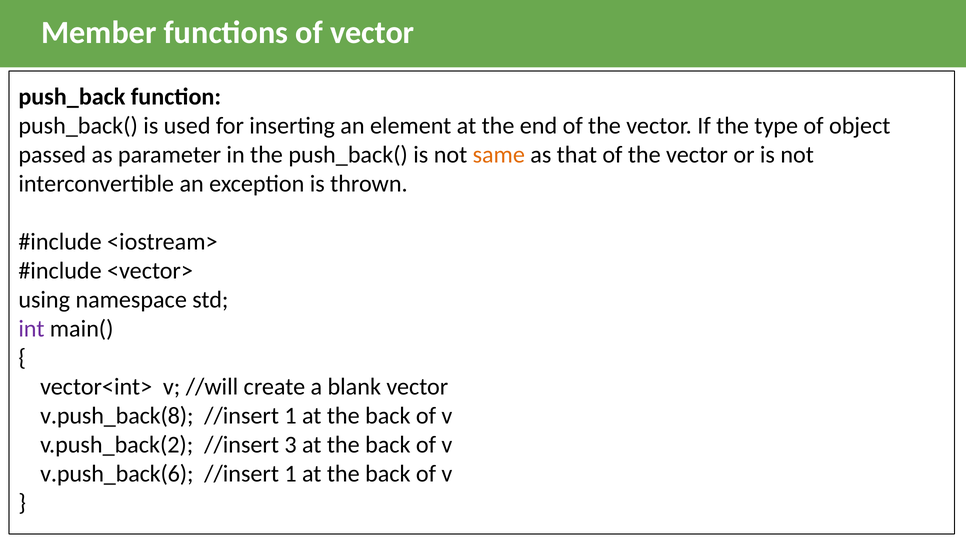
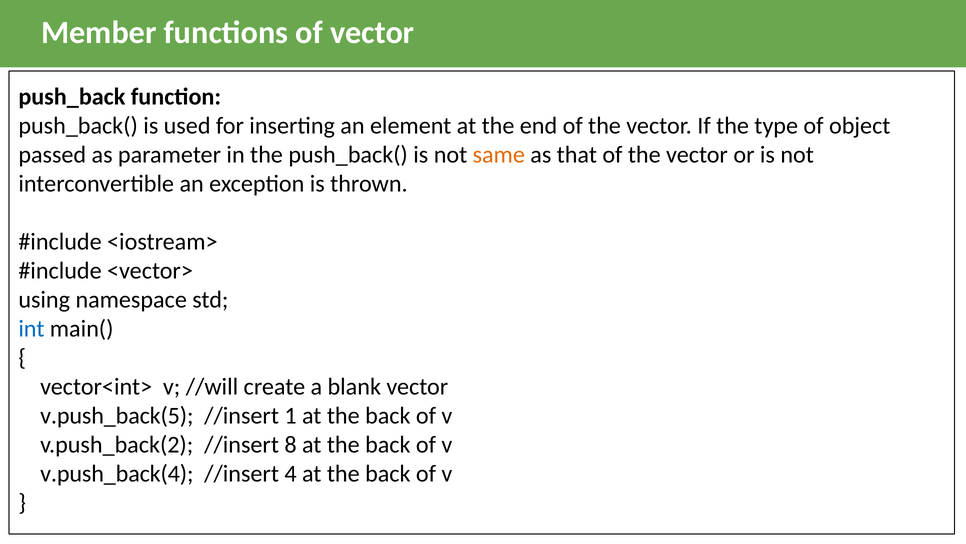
int colour: purple -> blue (31, 329)
v.push_back(8: v.push_back(8 -> v.push_back(5 (117, 416)
3: 3 -> 8 (291, 444)
v.push_back(6: v.push_back(6 -> v.push_back(4 (117, 473)
1: 1 -> 4 (291, 473)
